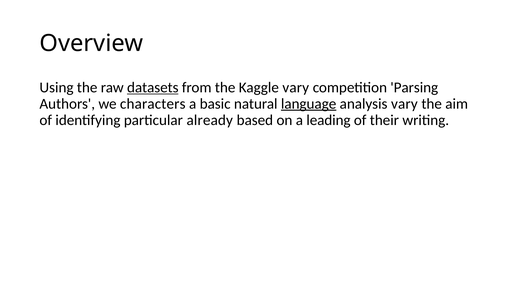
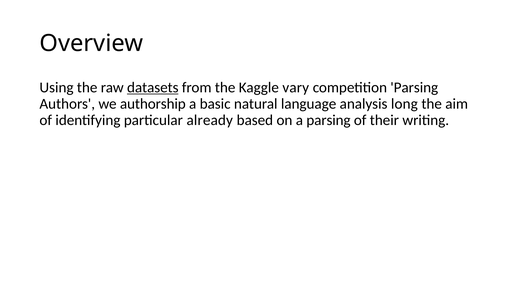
characters: characters -> authorship (153, 104)
language underline: present -> none (309, 104)
analysis vary: vary -> long (404, 104)
a leading: leading -> parsing (328, 120)
